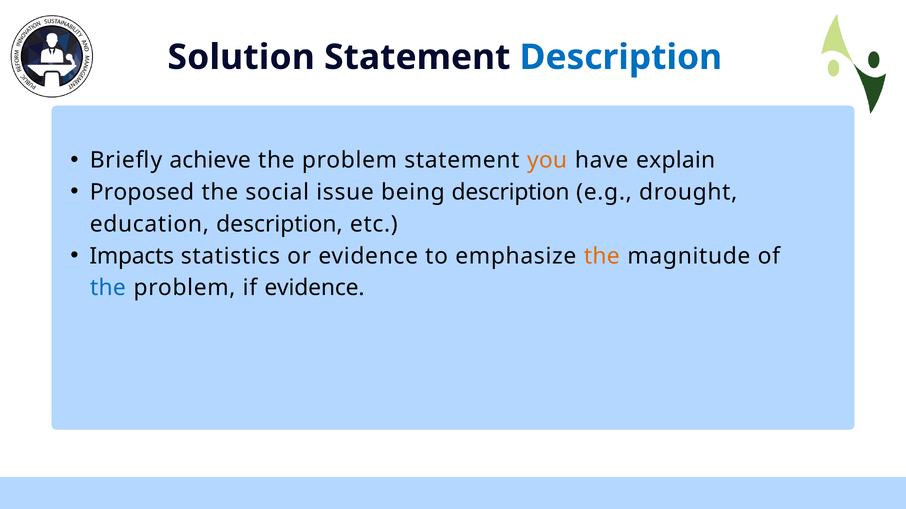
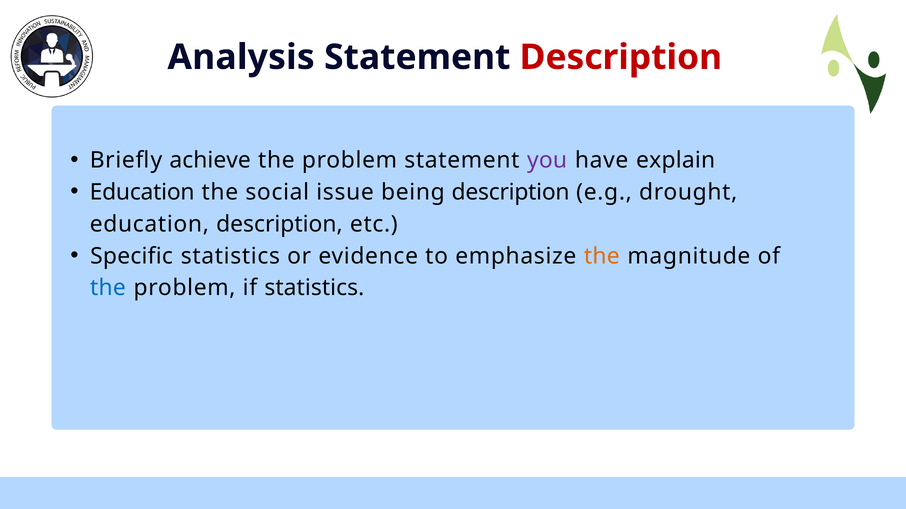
Solution: Solution -> Analysis (241, 57)
Description colour: blue -> red (621, 57)
you colour: orange -> purple (547, 160)
Proposed: Proposed -> Education (142, 192)
Impacts: Impacts -> Specific (132, 256)
if evidence: evidence -> statistics (314, 288)
